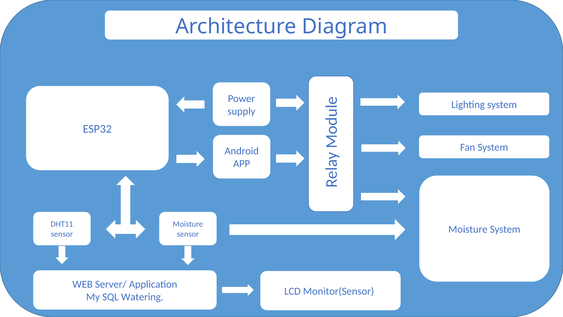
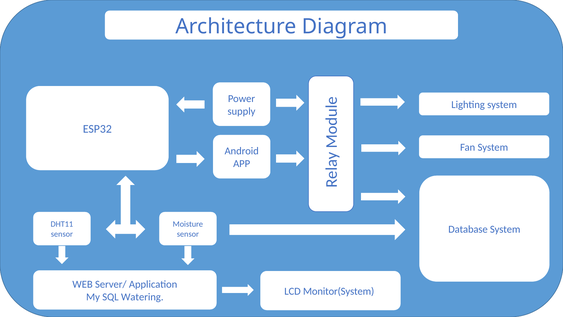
Moisture: Moisture -> Database (468, 229)
Monitor(Sensor: Monitor(Sensor -> Monitor(System (339, 291)
